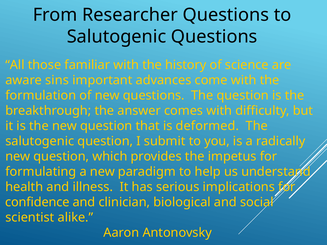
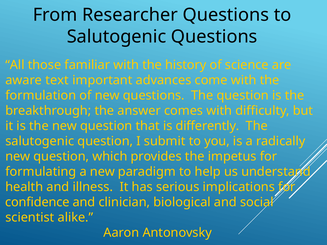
sins: sins -> text (57, 80)
deformed: deformed -> differently (207, 126)
